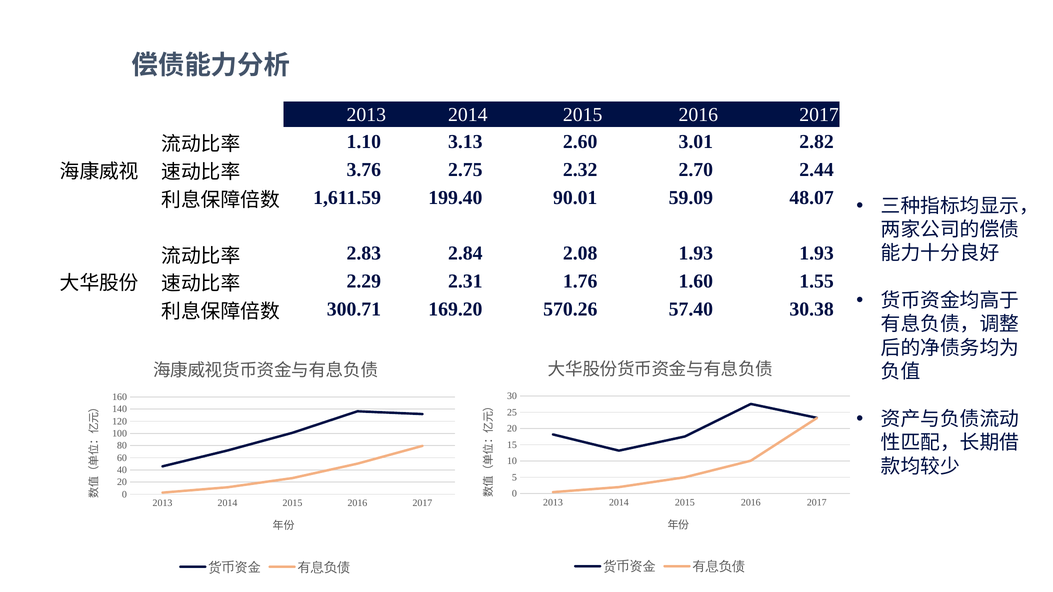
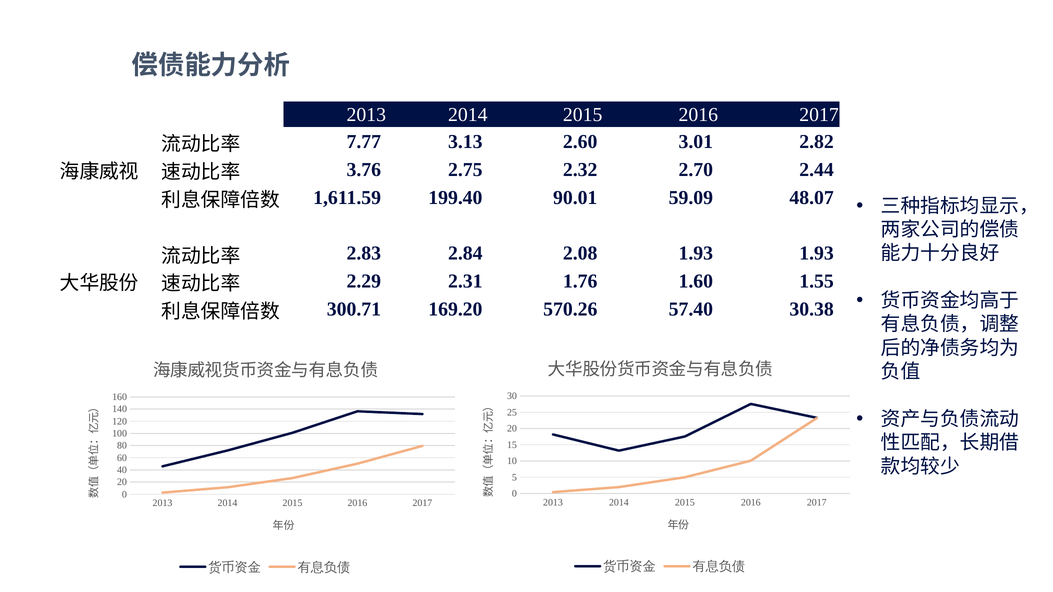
1.10: 1.10 -> 7.77 (364, 142)
